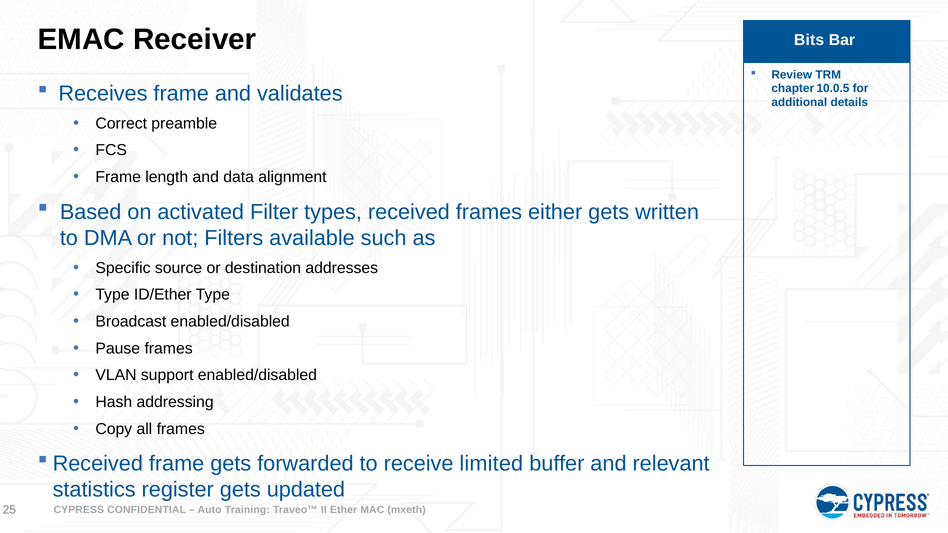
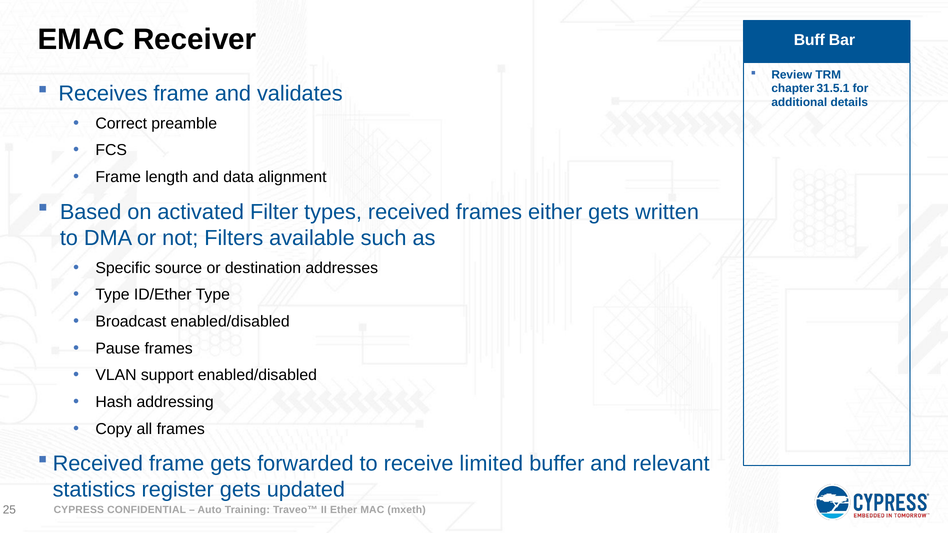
Bits: Bits -> Buff (809, 40)
10.0.5: 10.0.5 -> 31.5.1 (833, 89)
